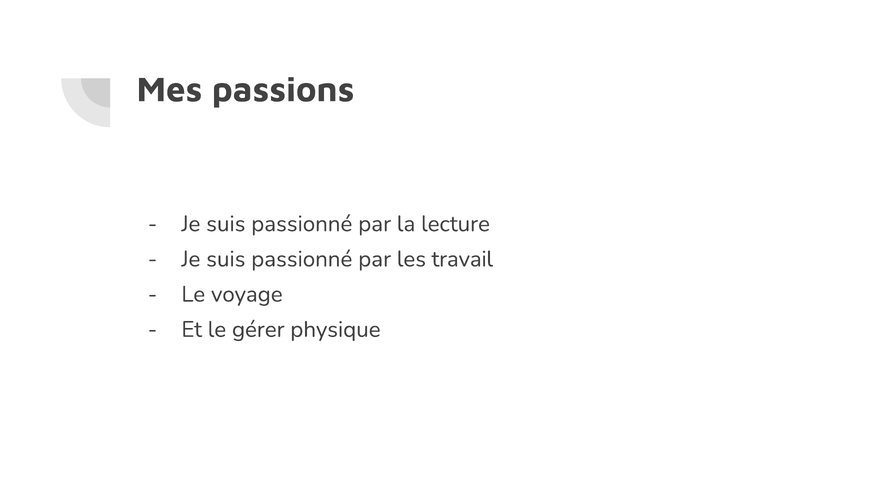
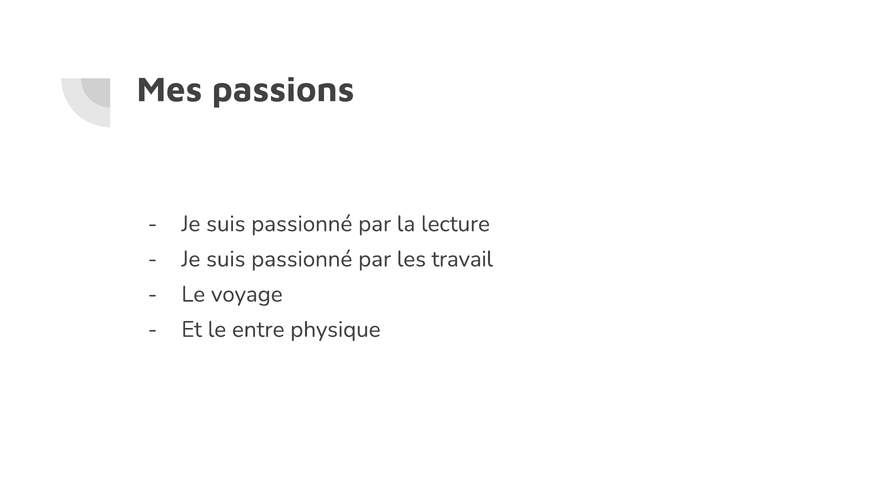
gérer: gérer -> entre (258, 329)
